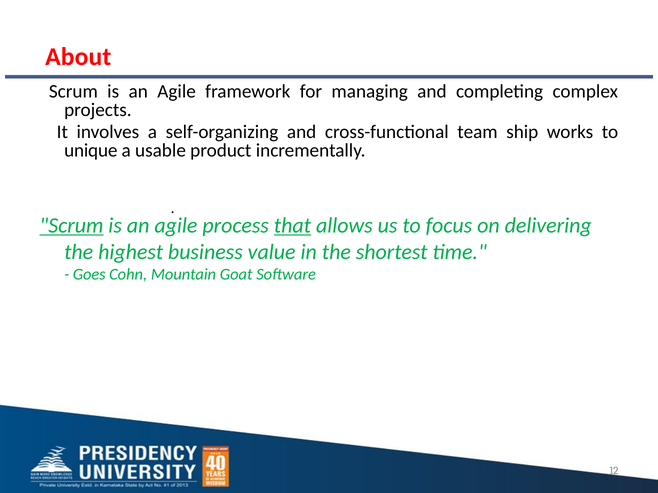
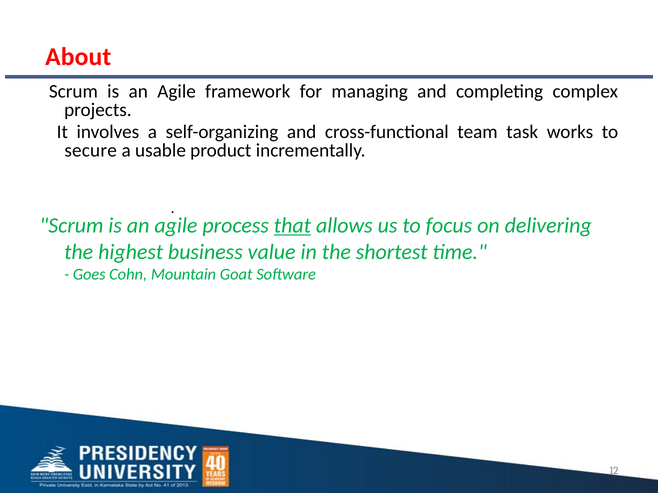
ship: ship -> task (522, 132)
unique: unique -> secure (91, 151)
Scrum underline: present -> none (71, 226)
